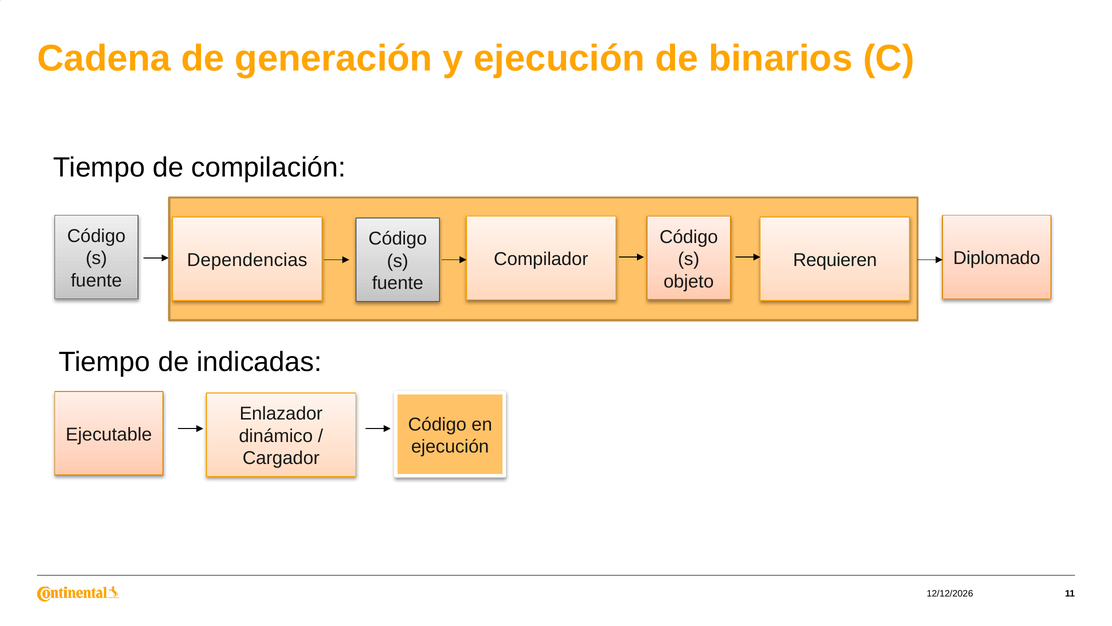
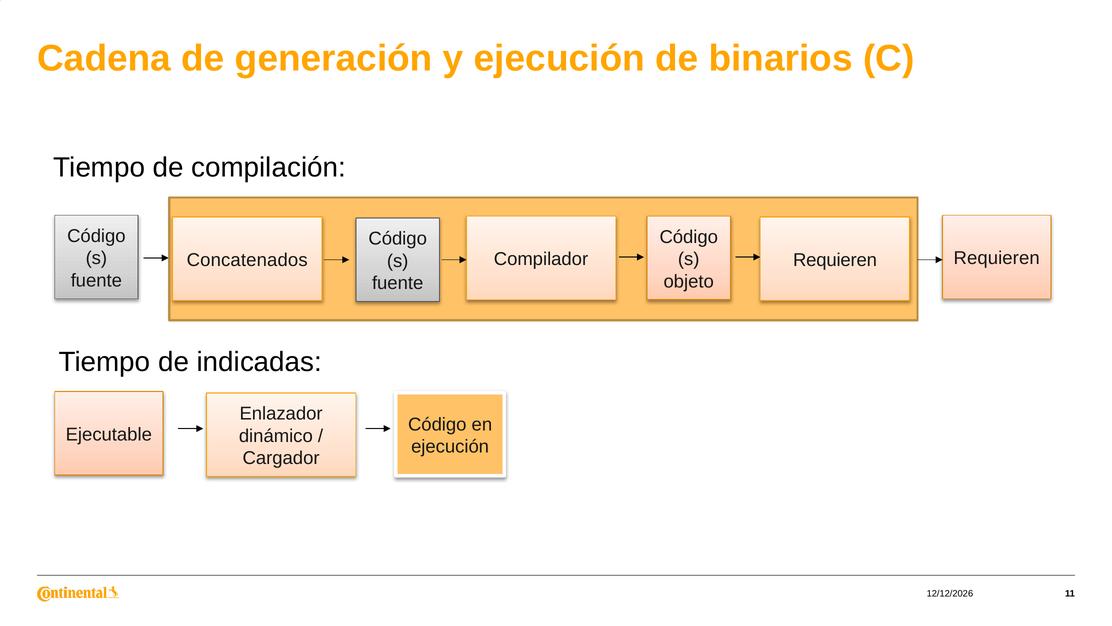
Diplomado: Diplomado -> Requieren (997, 258)
Dependencias: Dependencias -> Concatenados (247, 260)
